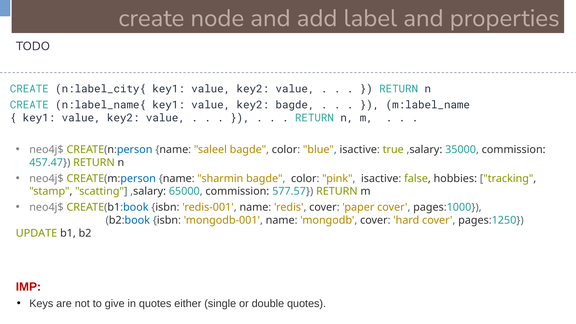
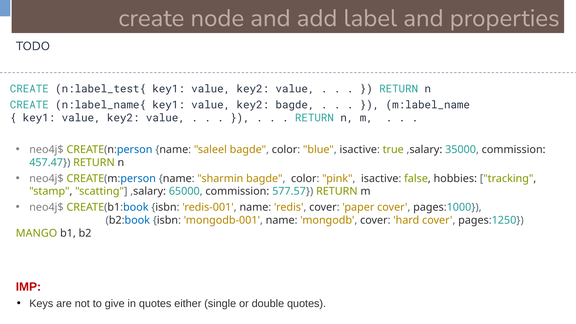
n:label_city{: n:label_city{ -> n:label_test{ (101, 89)
UPDATE: UPDATE -> MANGO (36, 233)
